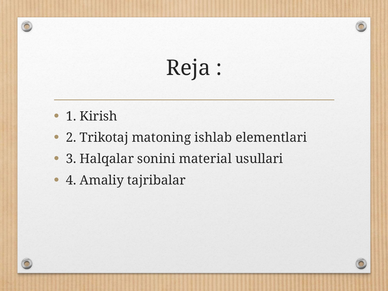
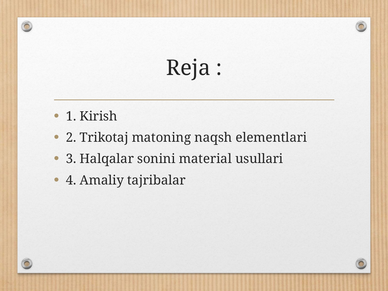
ishlab: ishlab -> naqsh (213, 138)
